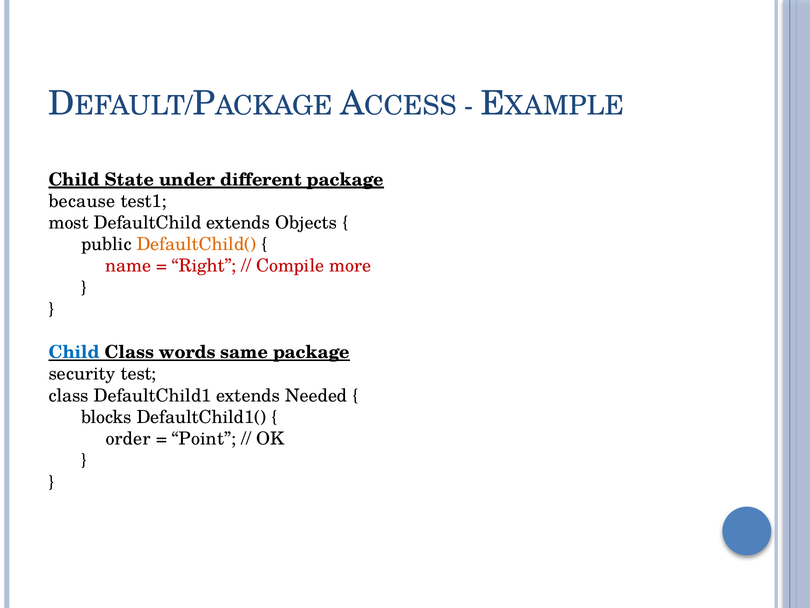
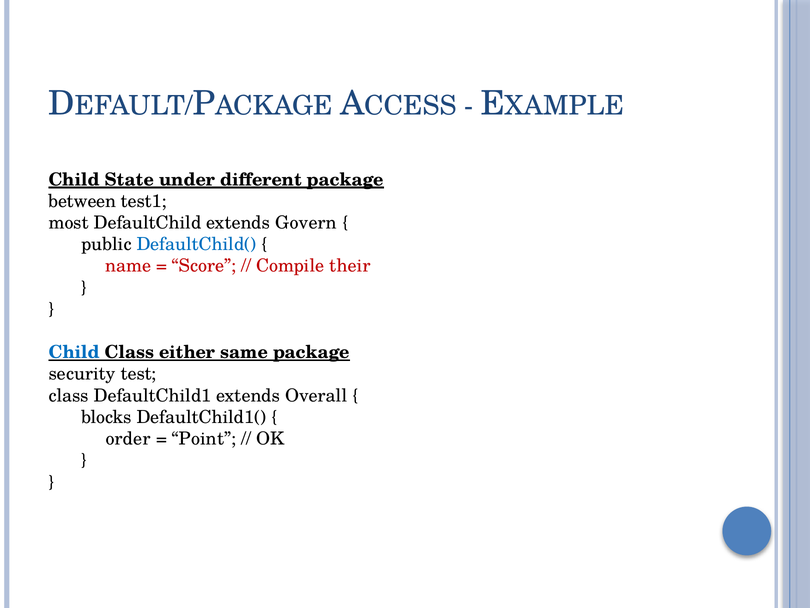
because: because -> between (82, 201)
Objects: Objects -> Govern (306, 223)
DefaultChild( colour: orange -> blue (196, 244)
Right: Right -> Score (204, 266)
more: more -> their (350, 266)
words: words -> either (187, 352)
Needed: Needed -> Overall (316, 395)
